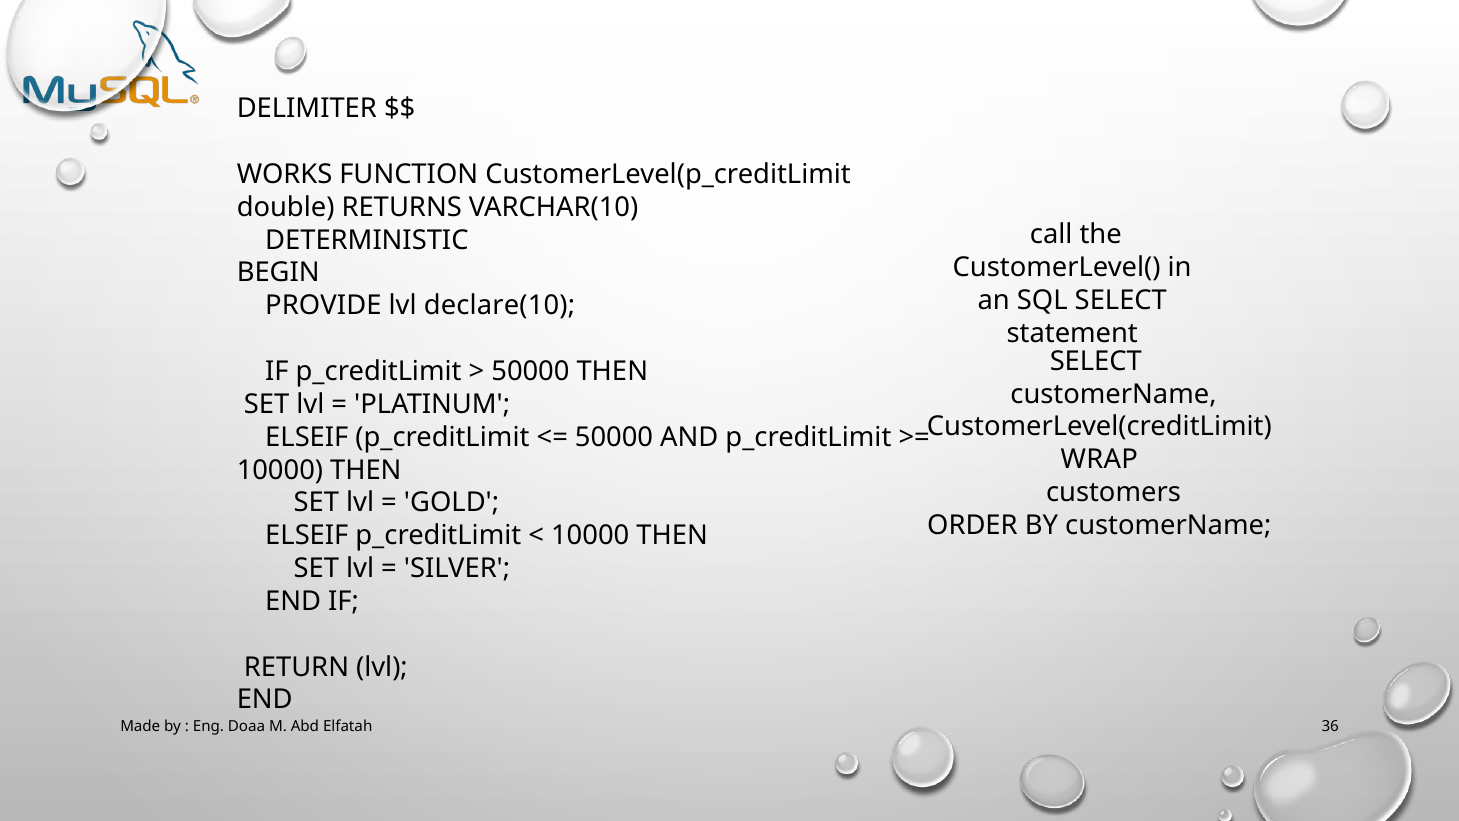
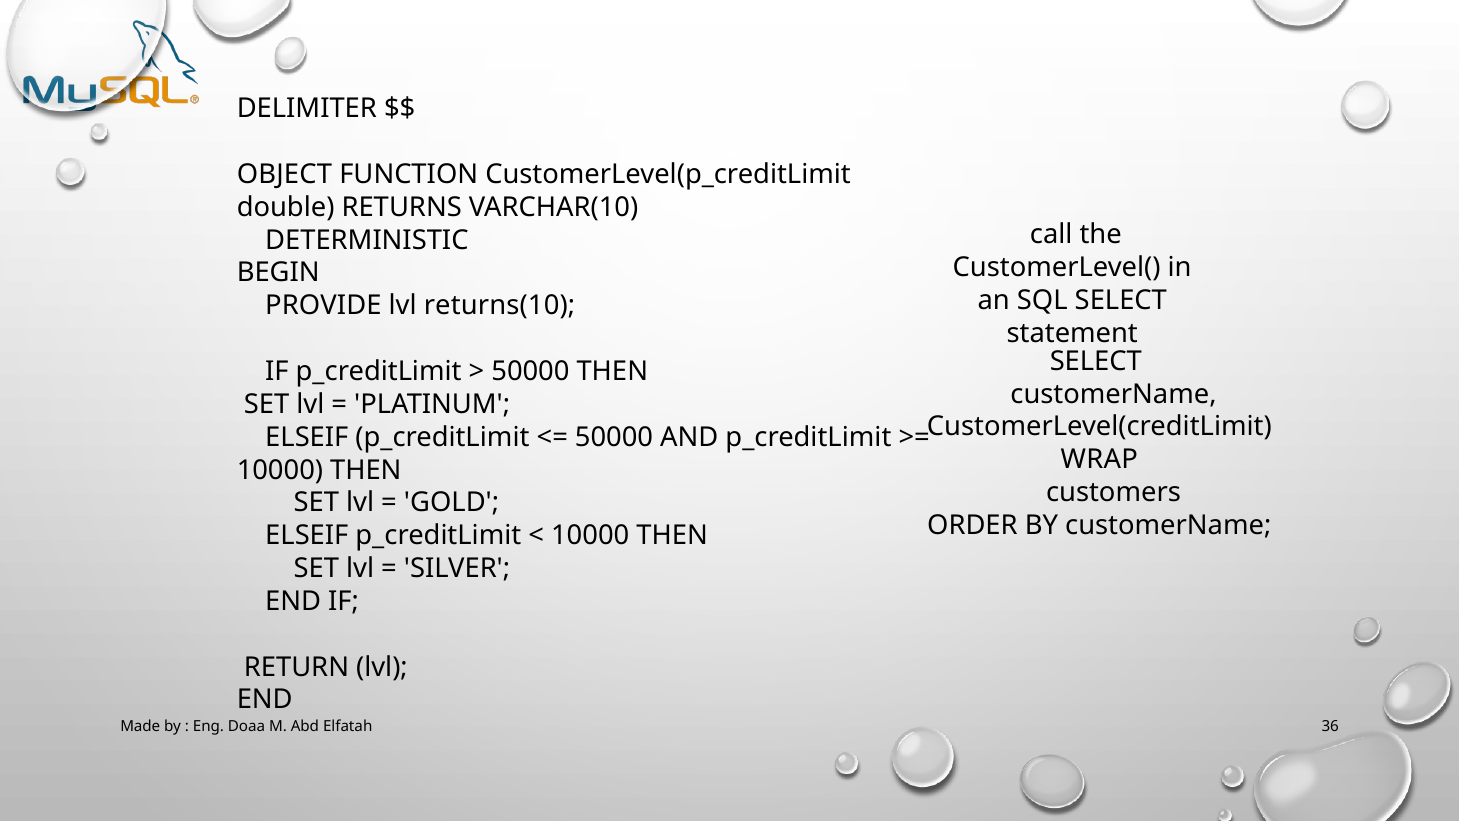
WORKS: WORKS -> OBJECT (284, 174)
declare(10: declare(10 -> returns(10 (500, 306)
